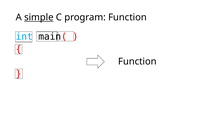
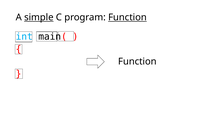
Function underline: none -> present (127, 17)
